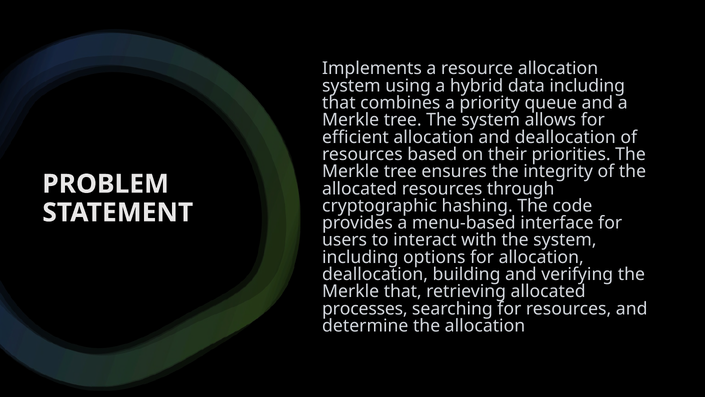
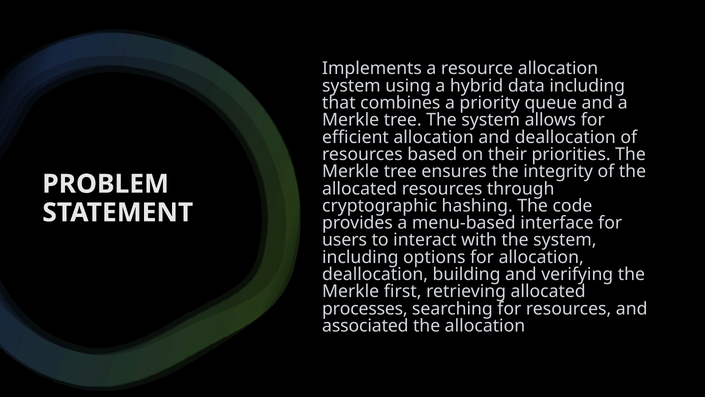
Merkle that: that -> first (403, 291)
determine: determine -> associated (365, 326)
